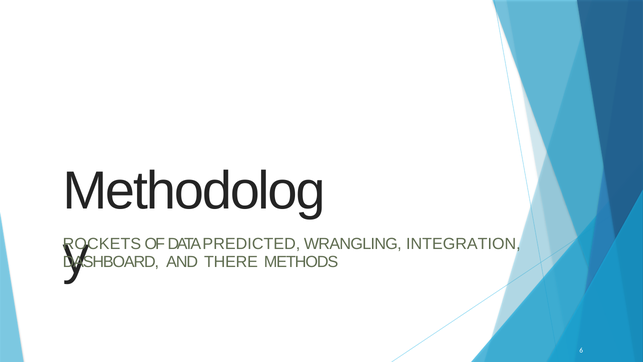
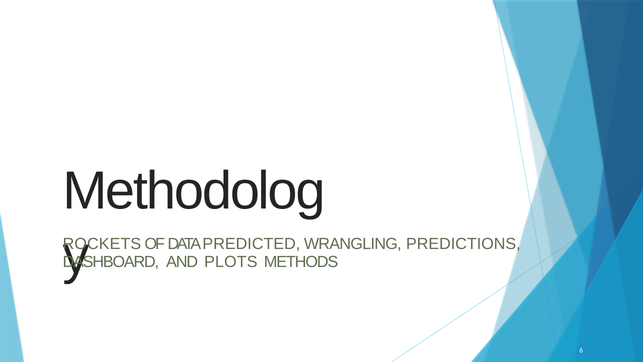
INTEGRATION: INTEGRATION -> PREDICTIONS (463, 244)
THERE: THERE -> PLOTS (231, 262)
